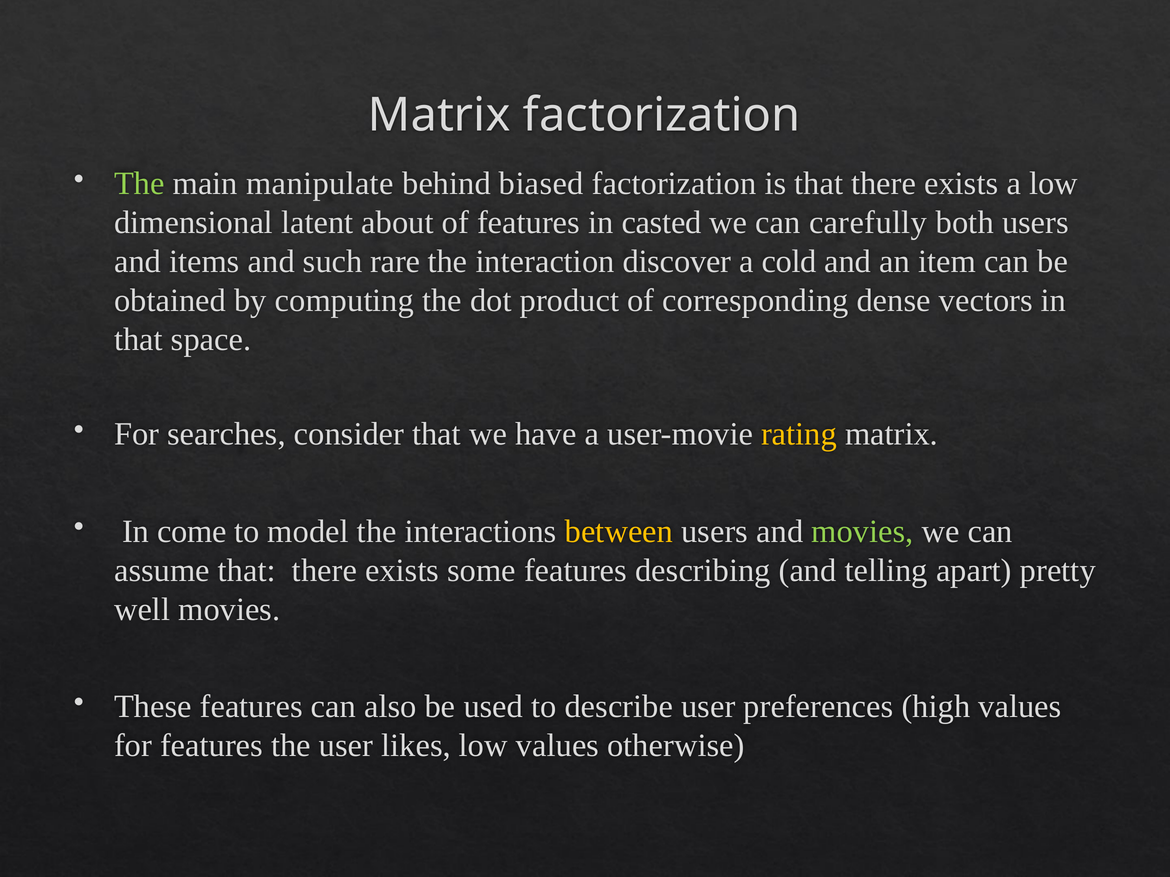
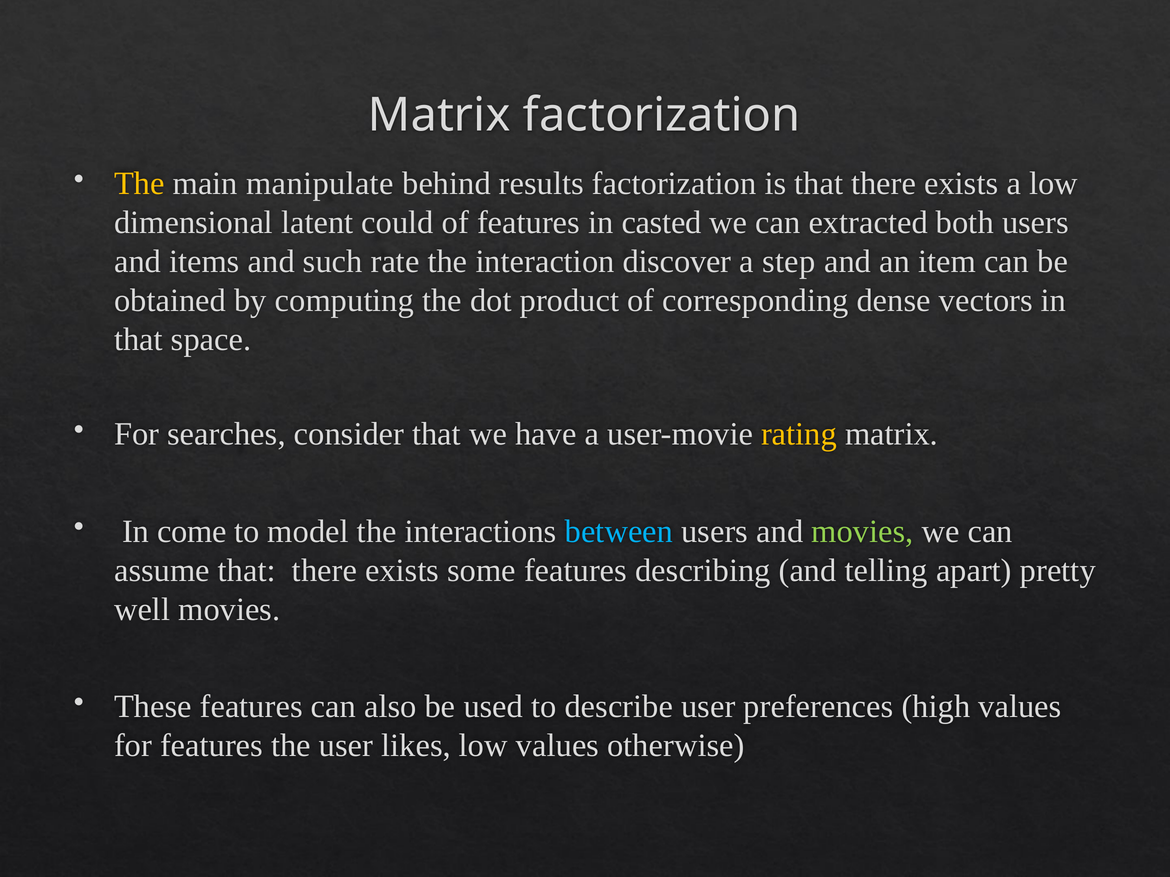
The colour: light green -> yellow (139, 184)
biased: biased -> results (541, 184)
about: about -> could (398, 223)
carefully: carefully -> extracted (868, 223)
rare: rare -> rate (395, 262)
cold: cold -> step (789, 262)
between colour: yellow -> light blue (619, 532)
